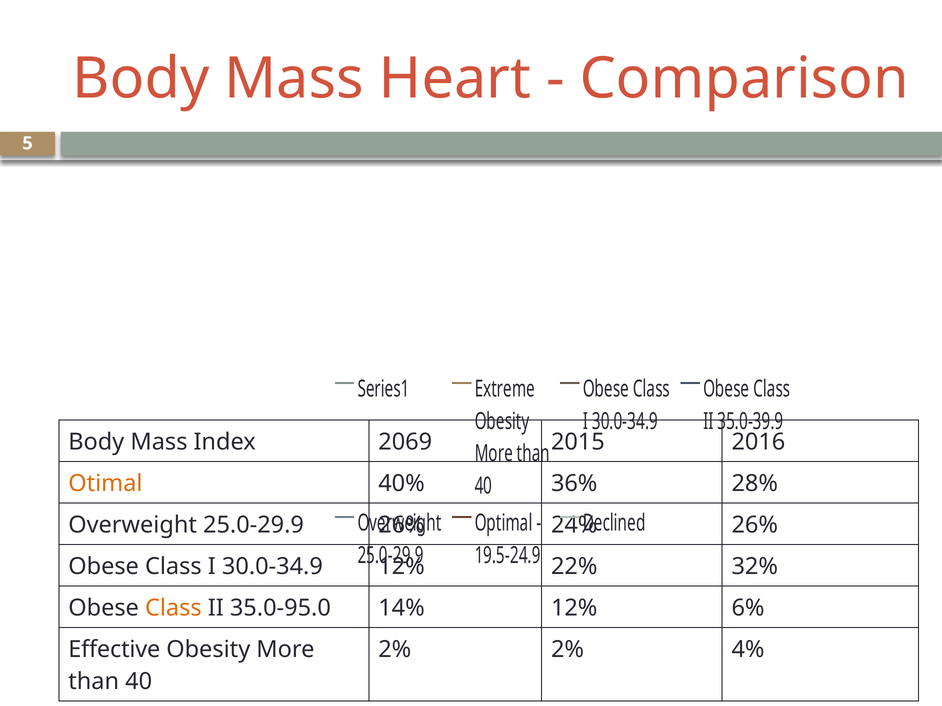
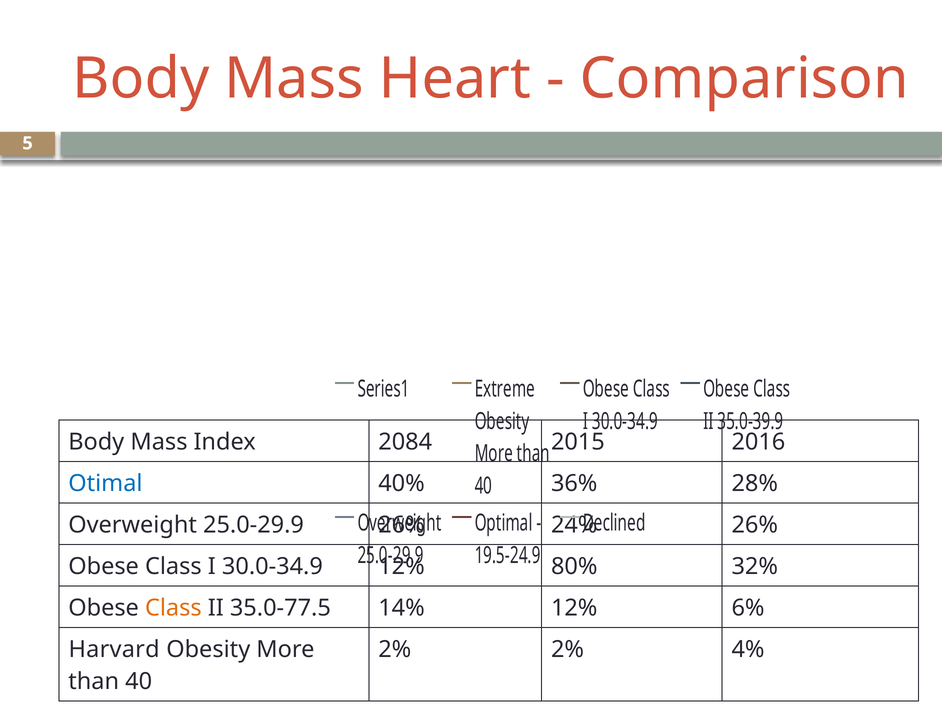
2069: 2069 -> 2084 (405, 443)
Otimal colour: orange -> blue (105, 484)
22%: 22% -> 80% (574, 567)
35.0-95.0: 35.0-95.0 -> 35.0-77.5 (280, 609)
Effective: Effective -> Harvard (114, 650)
